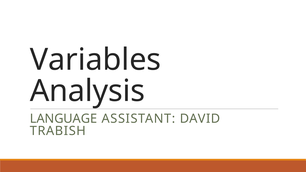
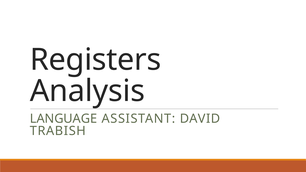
Variables: Variables -> Registers (96, 60)
